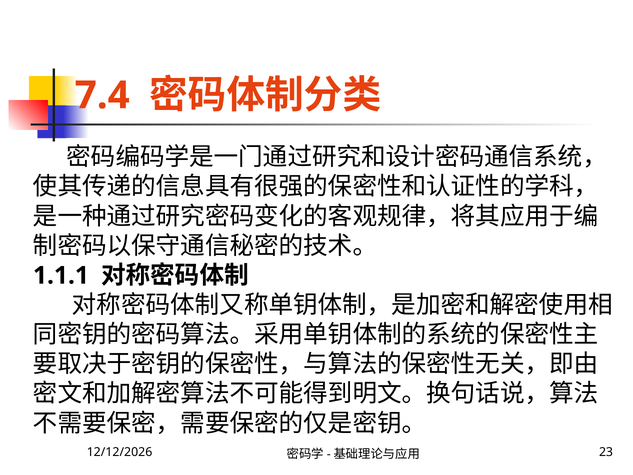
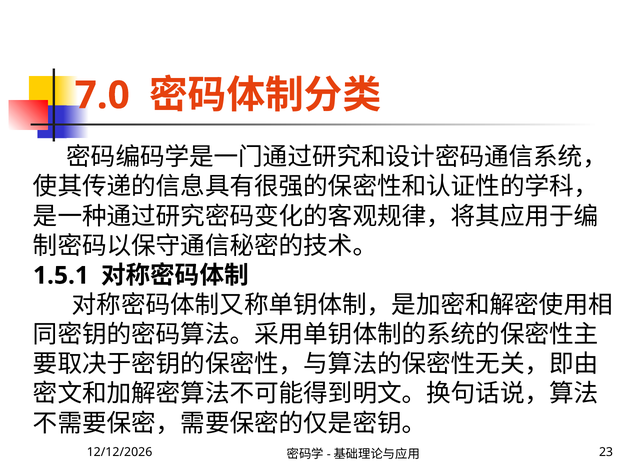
7.4: 7.4 -> 7.0 (102, 95)
1.1.1: 1.1.1 -> 1.5.1 (61, 275)
